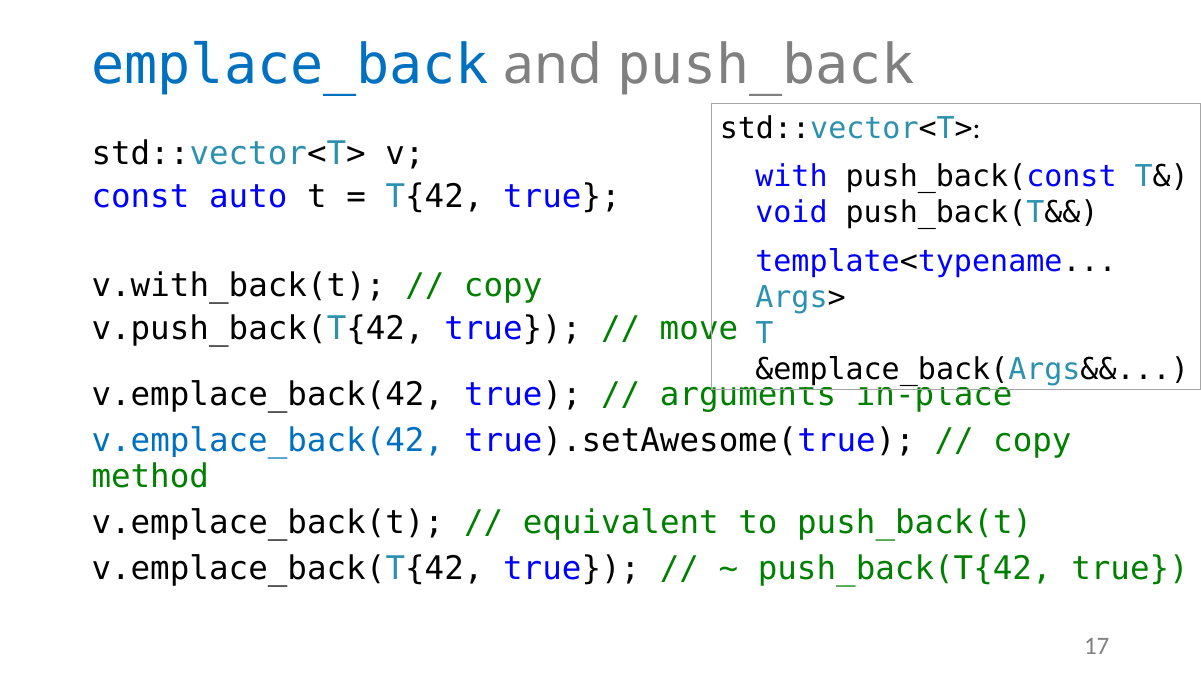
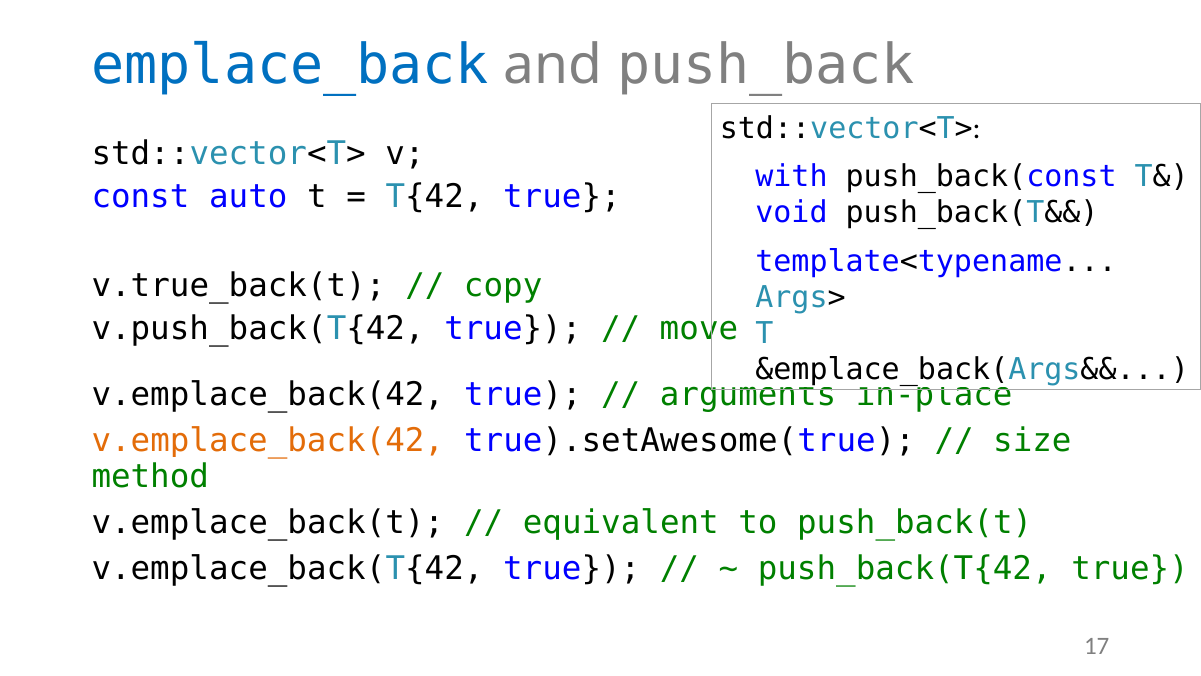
v.with_back(t: v.with_back(t -> v.true_back(t (238, 286)
v.emplace_back(42 colour: blue -> orange (268, 441)
copy: copy -> size (1032, 441)
